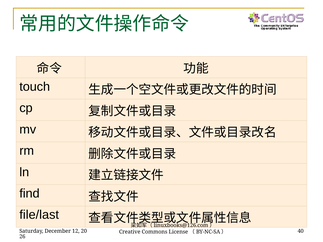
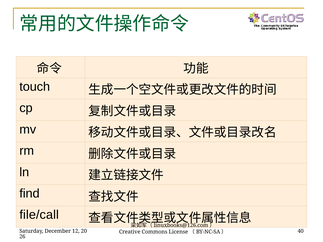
file/last: file/last -> file/call (39, 215)
